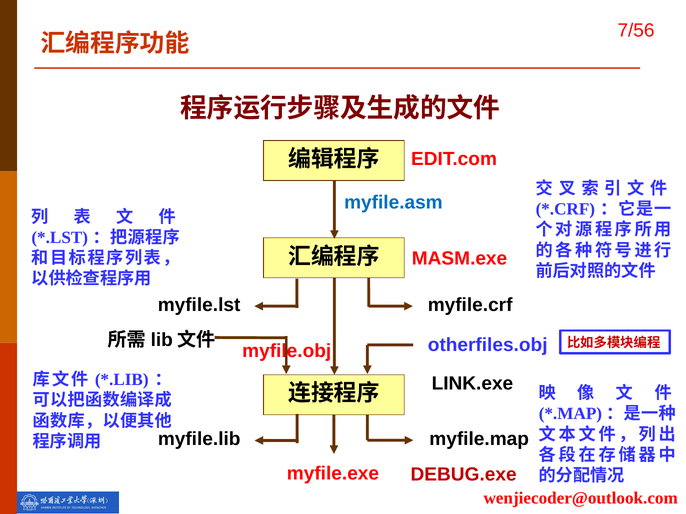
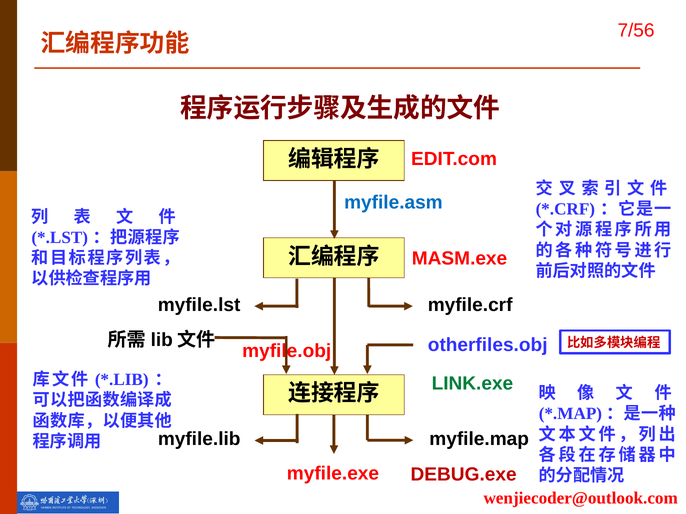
LINK.exe colour: black -> green (472, 384)
